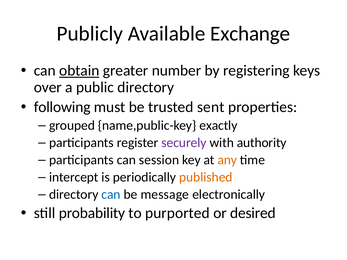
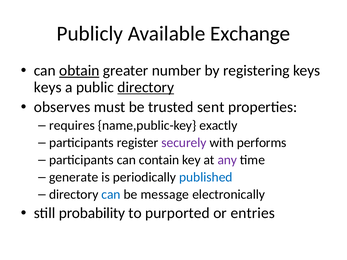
over: over -> keys (48, 87)
directory underline: none -> present (146, 87)
following: following -> observes (62, 107)
grouped: grouped -> requires (72, 125)
authority: authority -> performs (262, 143)
session: session -> contain (159, 160)
any colour: orange -> purple (227, 160)
intercept: intercept -> generate (74, 177)
published colour: orange -> blue (206, 177)
desired: desired -> entries (253, 213)
